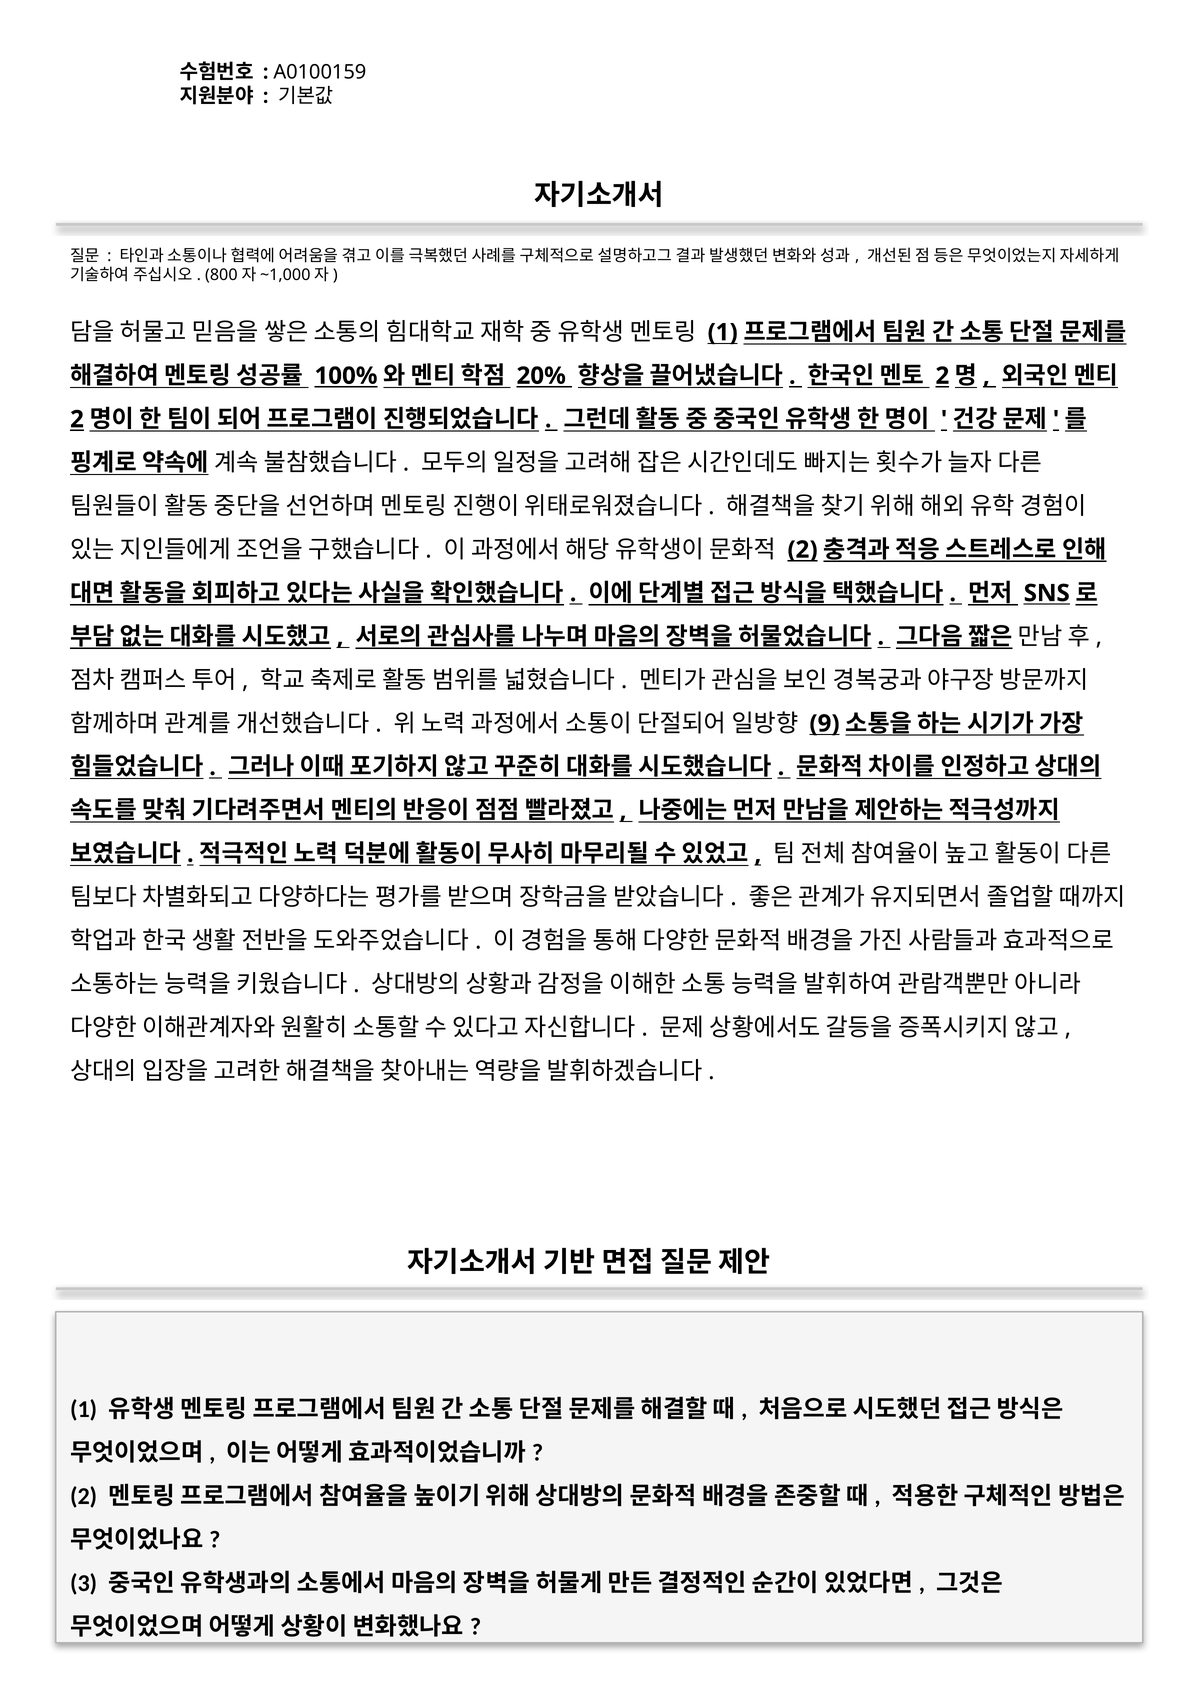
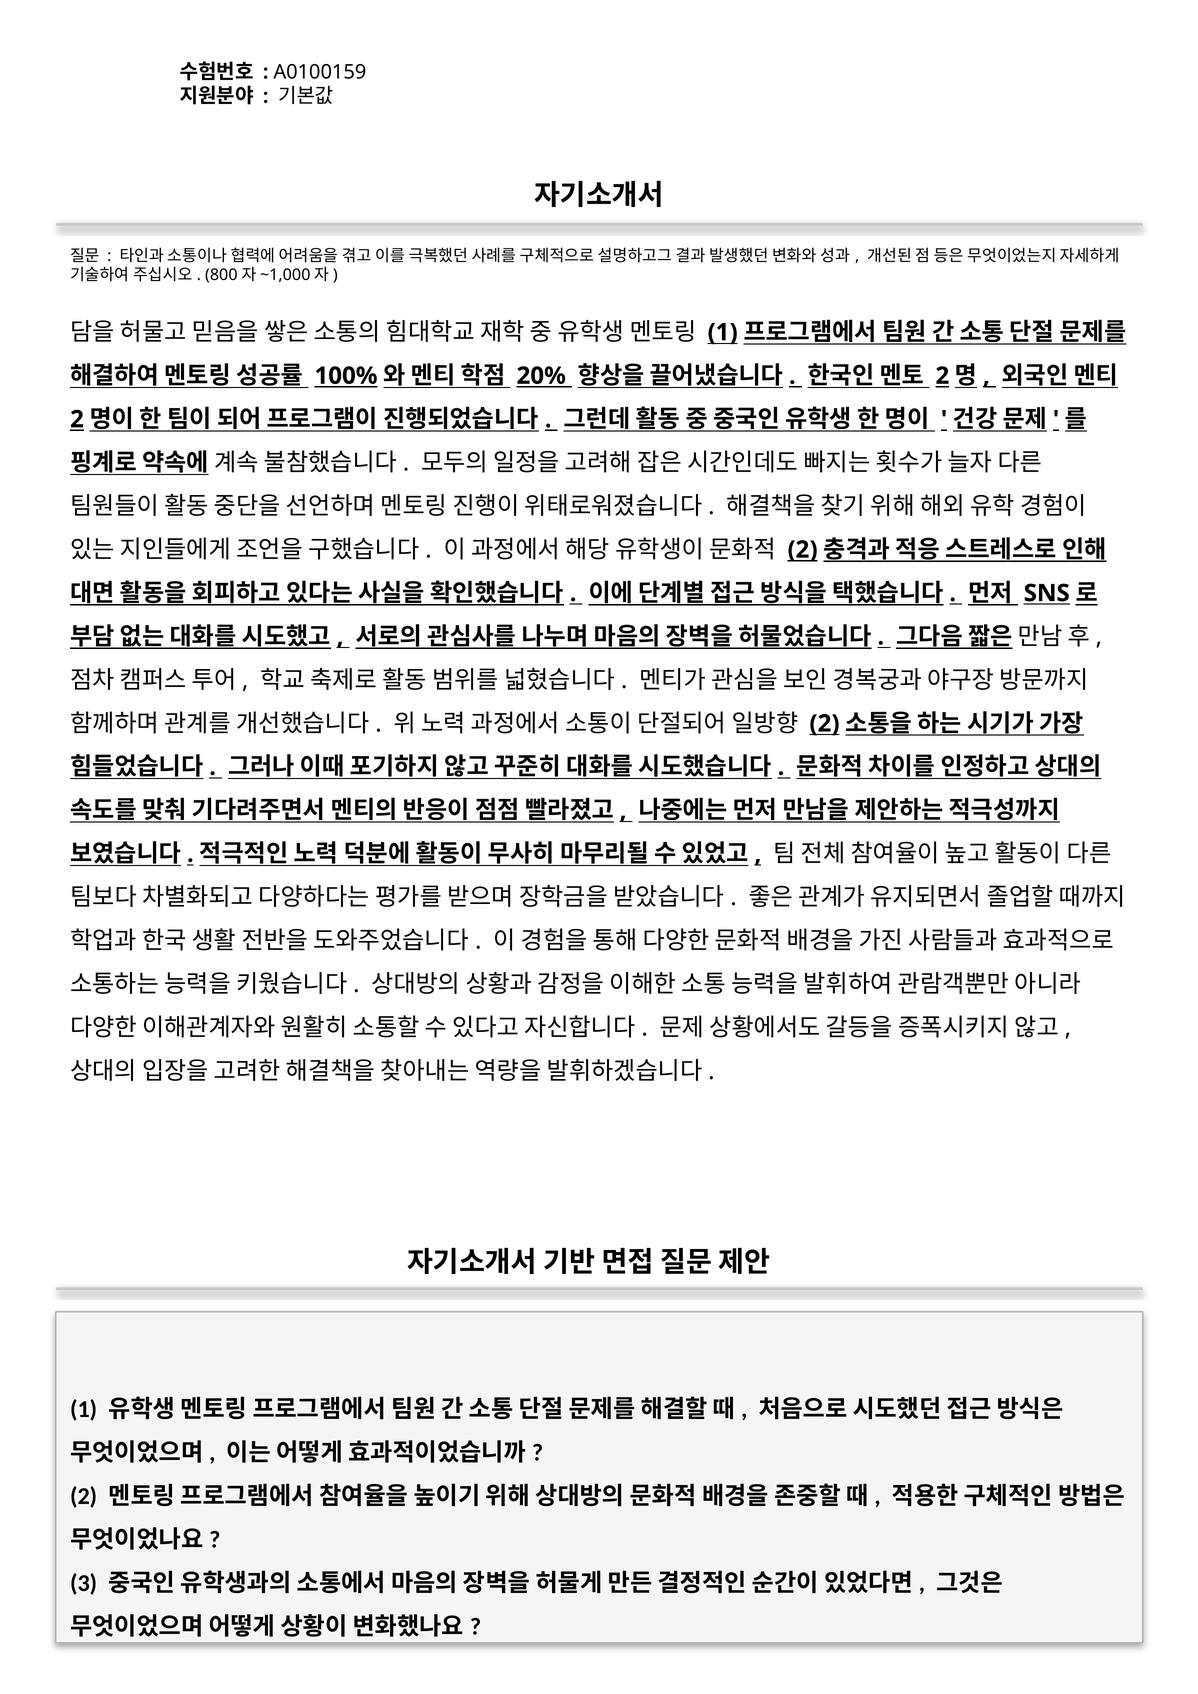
9: 9 -> 2 (825, 724)
